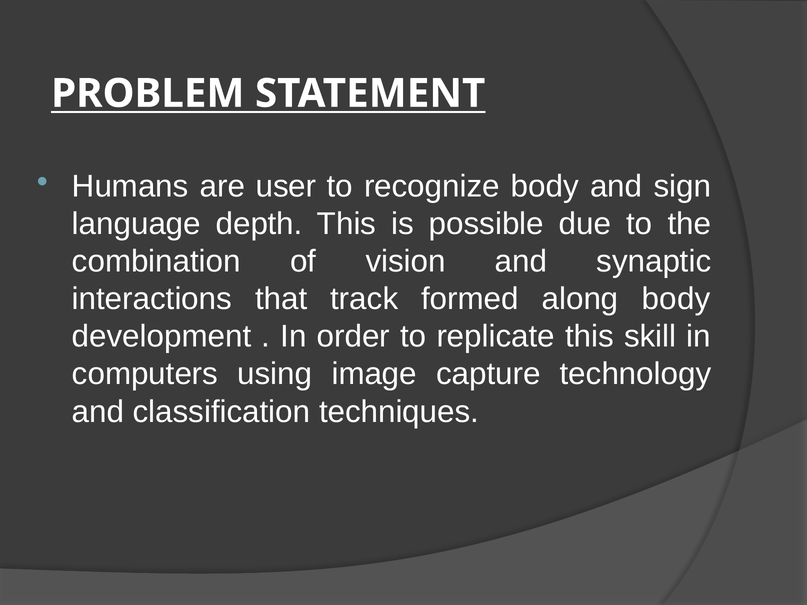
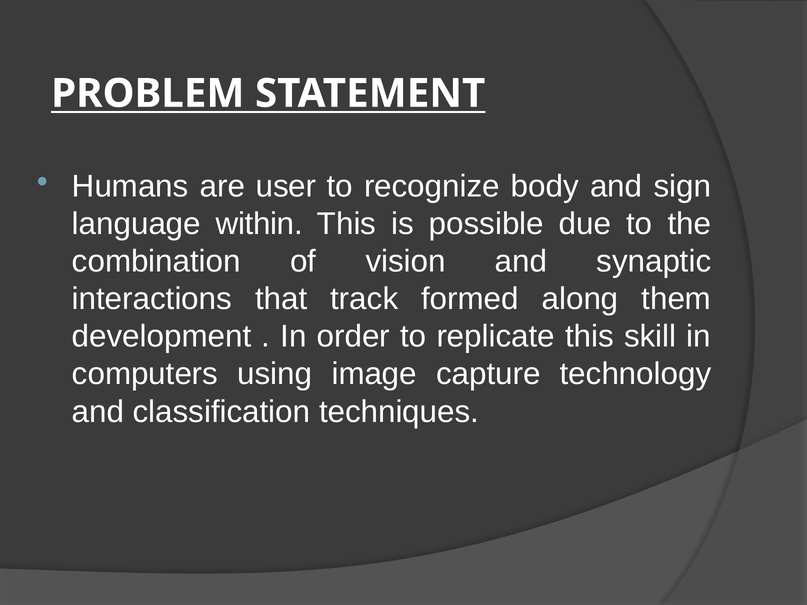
depth: depth -> within (259, 224)
along body: body -> them (676, 299)
